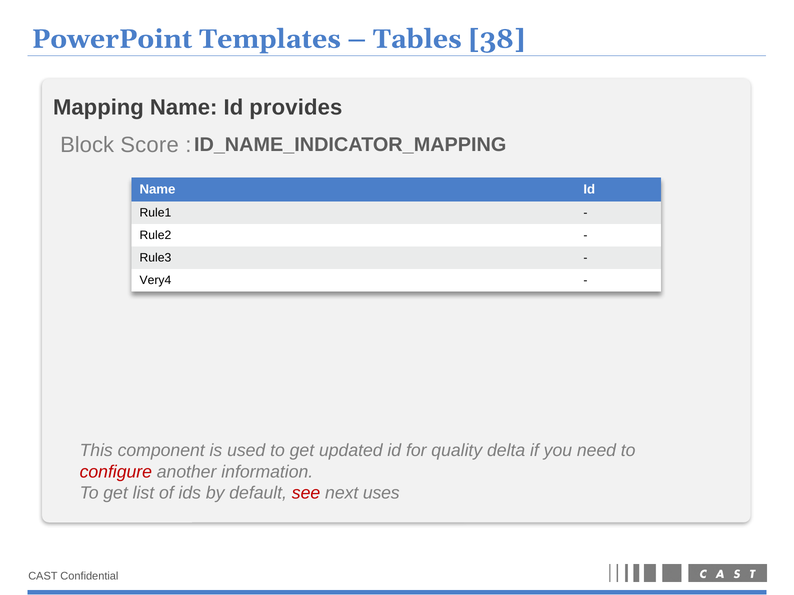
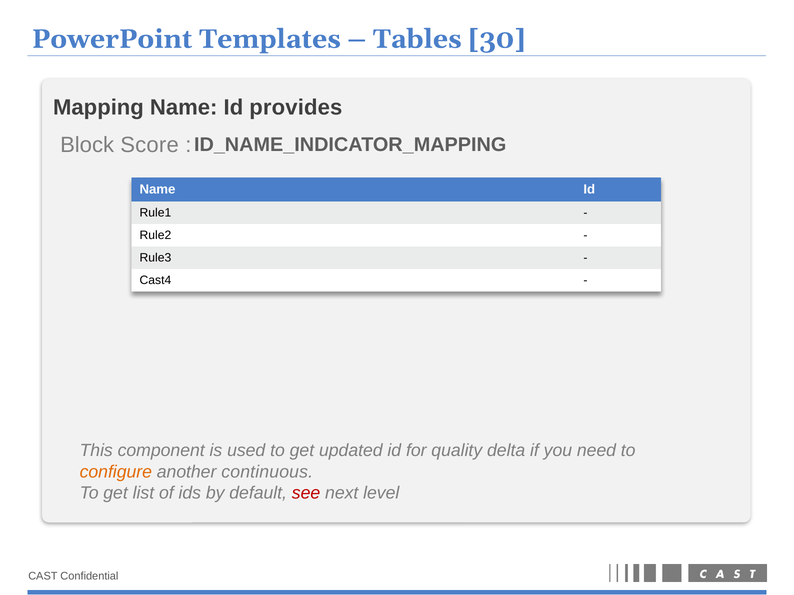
38: 38 -> 30 (497, 39)
Very4: Very4 -> Cast4 (155, 281)
configure colour: red -> orange (116, 472)
information: information -> continuous (267, 472)
uses: uses -> level (381, 493)
